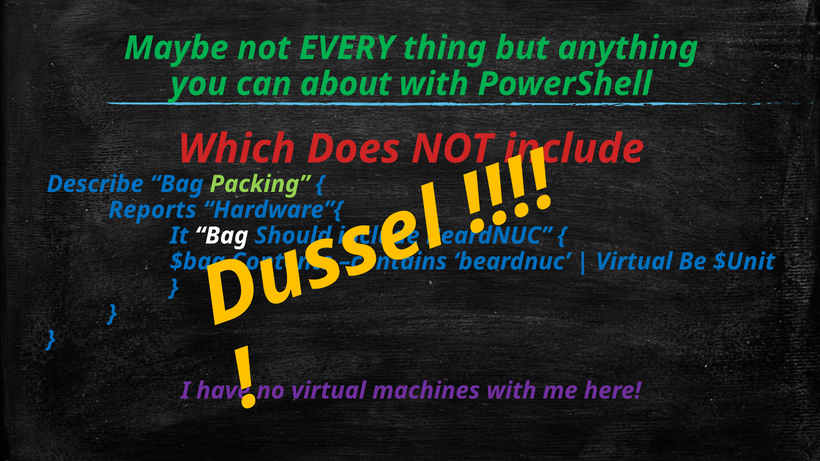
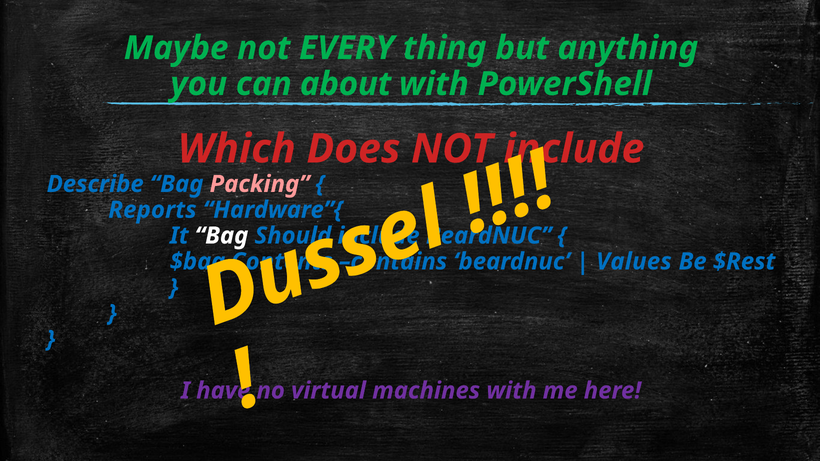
Packing colour: light green -> pink (260, 184)
Virtual: Virtual -> Values (634, 262)
$Unit: $Unit -> $Rest (744, 262)
